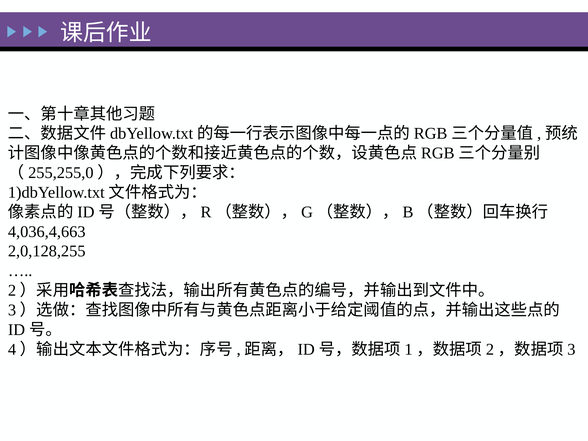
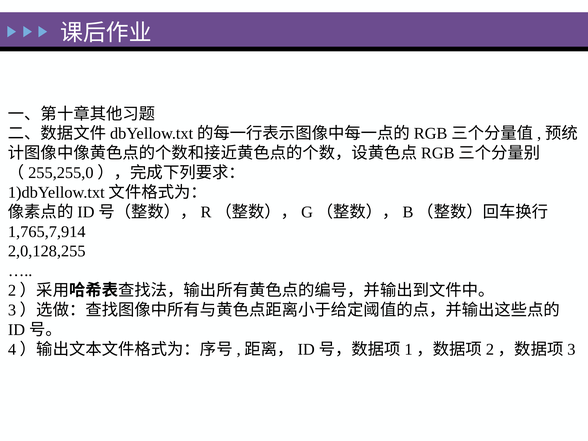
4,036,4,663: 4,036,4,663 -> 1,765,7,914 (47, 232)
